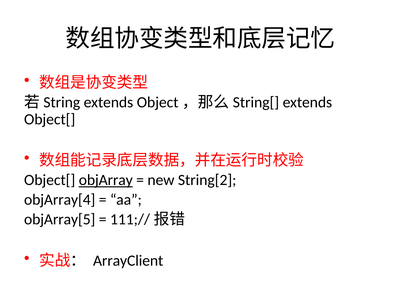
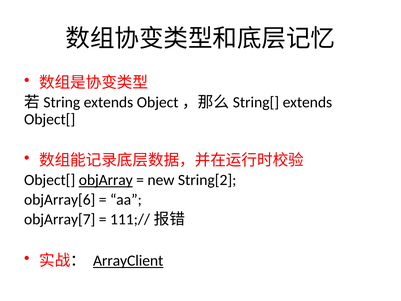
objArray[4: objArray[4 -> objArray[6 (60, 200)
objArray[5: objArray[5 -> objArray[7 (60, 219)
ArrayClient underline: none -> present (128, 260)
